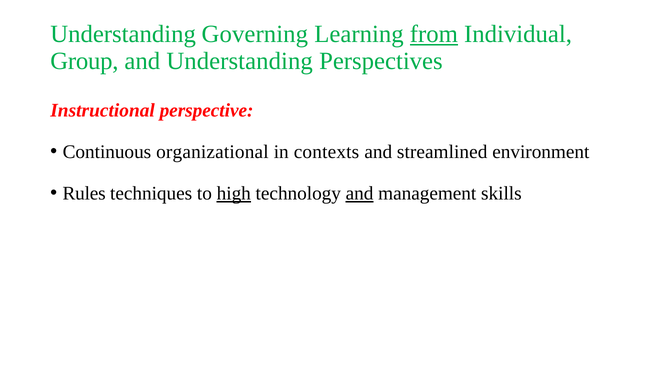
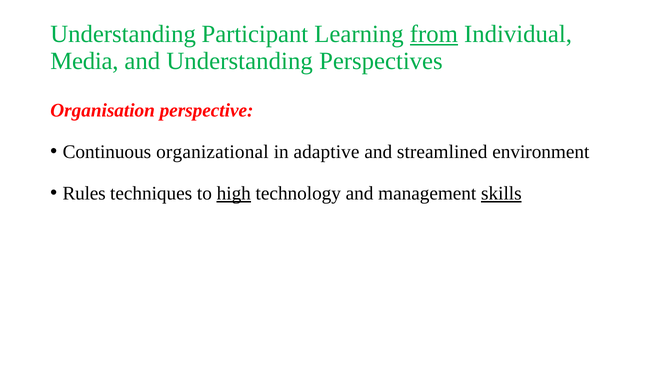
Governing: Governing -> Participant (255, 34)
Group: Group -> Media (84, 61)
Instructional: Instructional -> Organisation (103, 111)
contexts: contexts -> adaptive (327, 152)
and underline: present -> none (360, 194)
skills underline: none -> present (501, 194)
